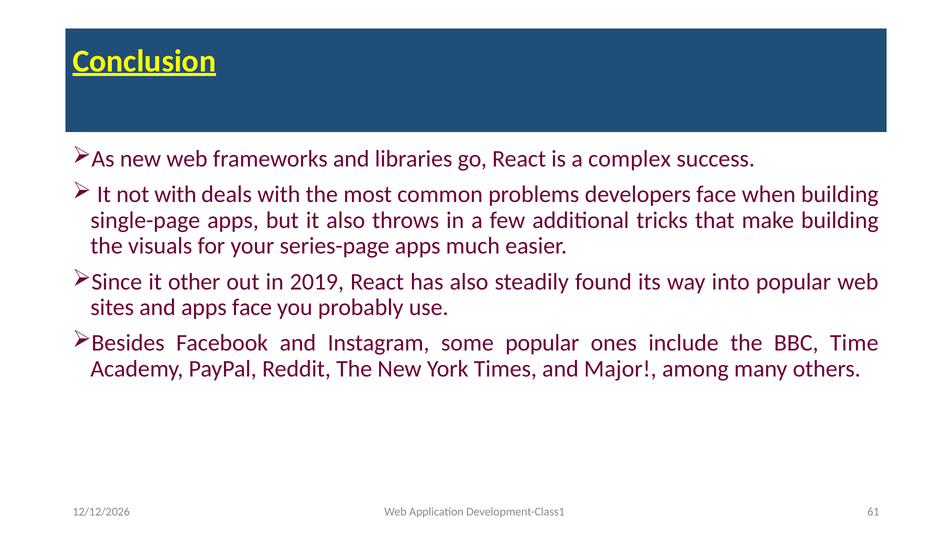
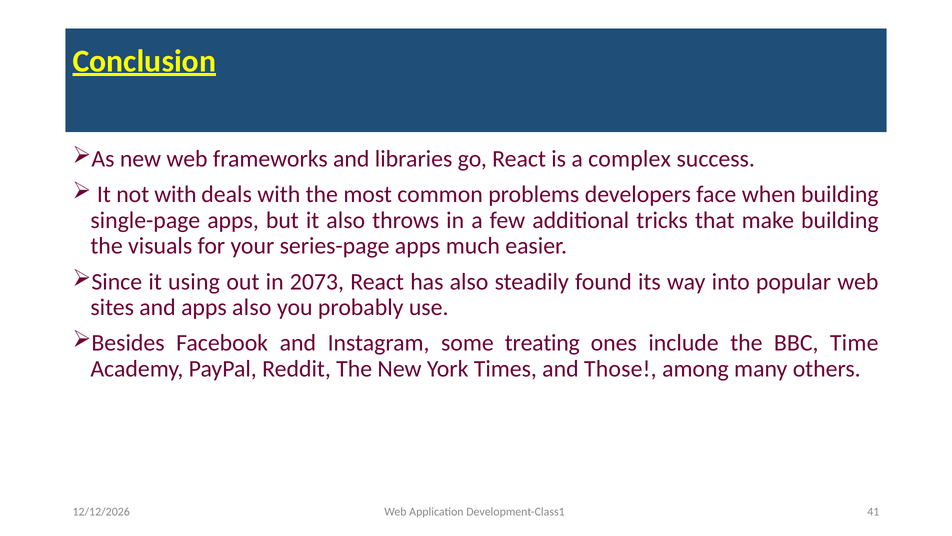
other: other -> using (194, 281)
2019: 2019 -> 2073 (317, 281)
apps face: face -> also (252, 307)
some popular: popular -> treating (542, 343)
Major: Major -> Those (620, 368)
61: 61 -> 41 (873, 511)
